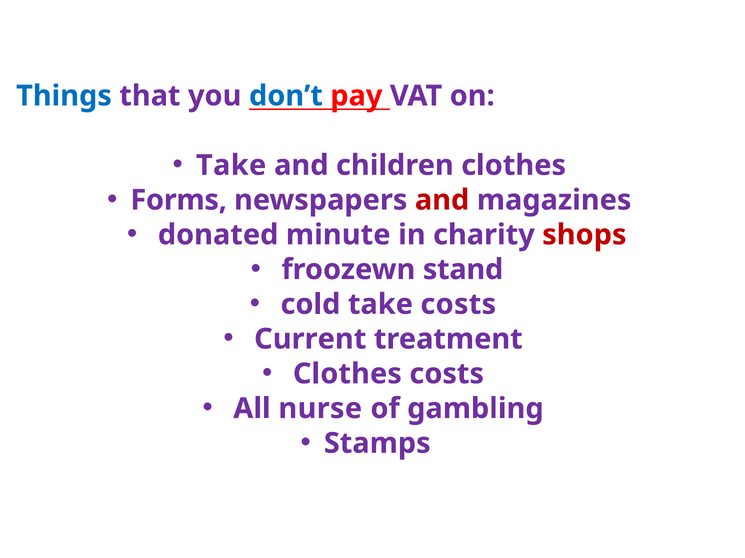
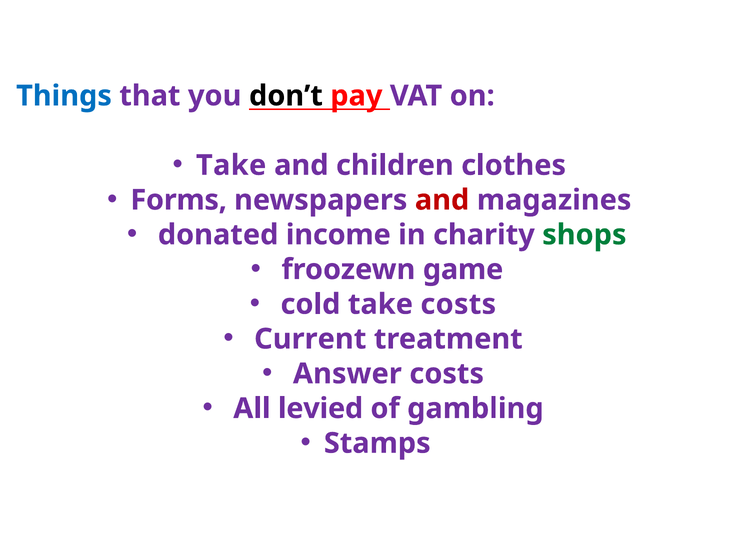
don’t colour: blue -> black (286, 96)
minute: minute -> income (338, 235)
shops colour: red -> green (584, 235)
stand: stand -> game (463, 270)
Clothes: Clothes -> Answer (347, 374)
nurse: nurse -> levied (321, 409)
